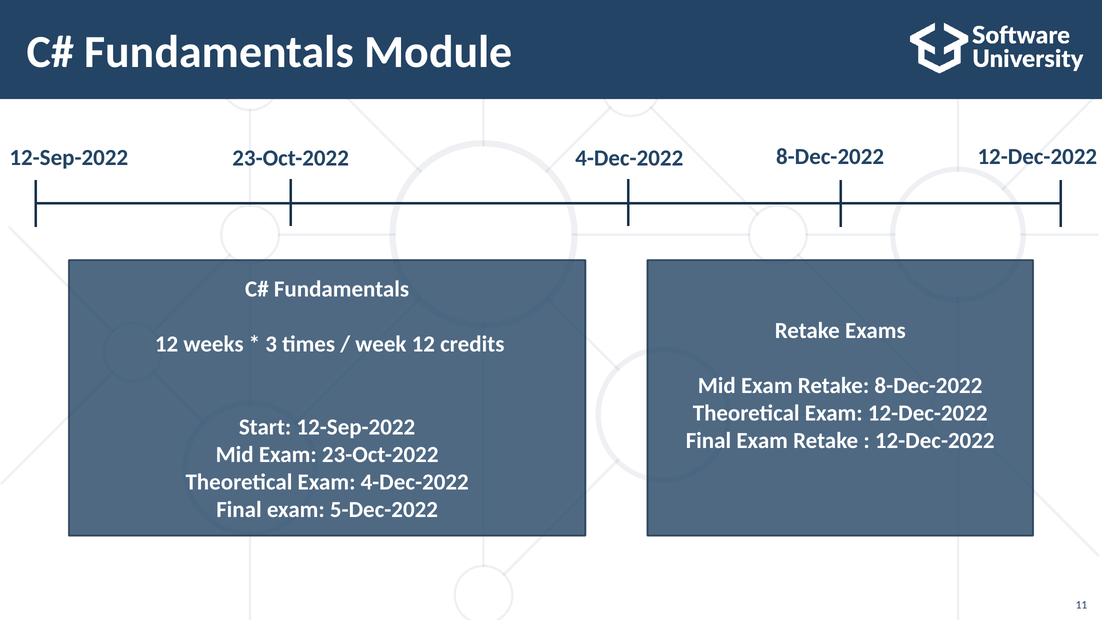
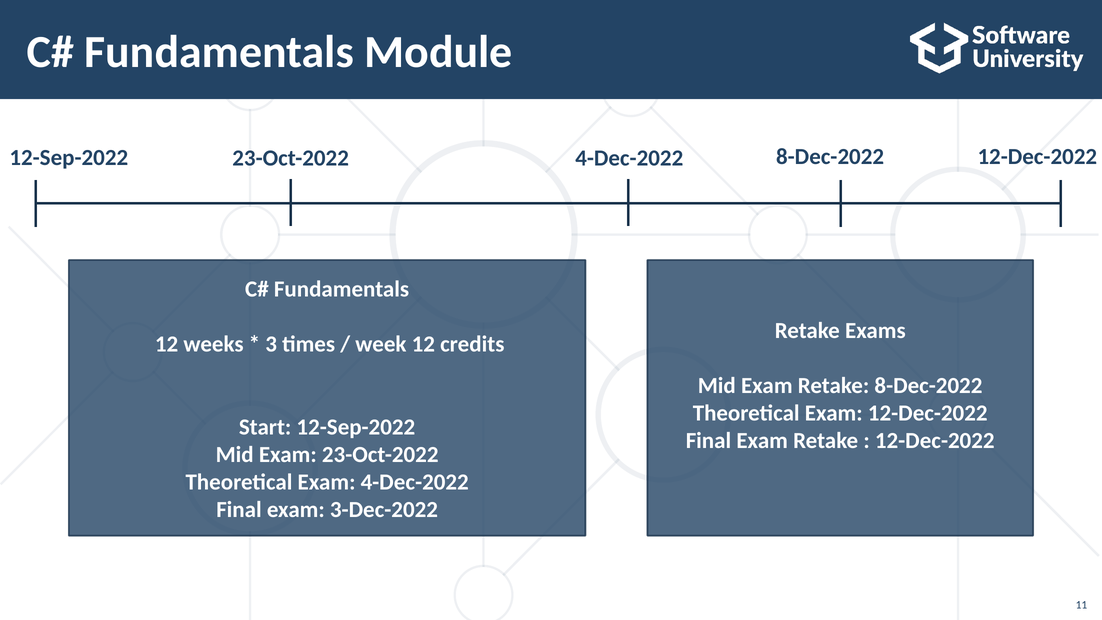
5-Dec-2022: 5-Dec-2022 -> 3-Dec-2022 (384, 510)
